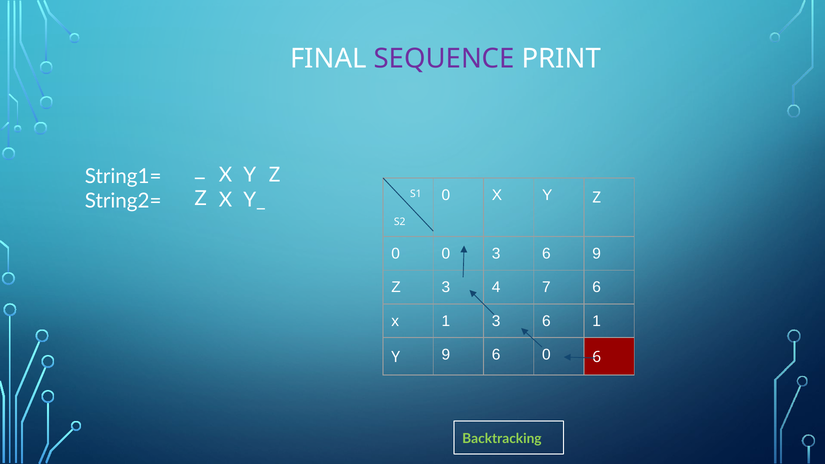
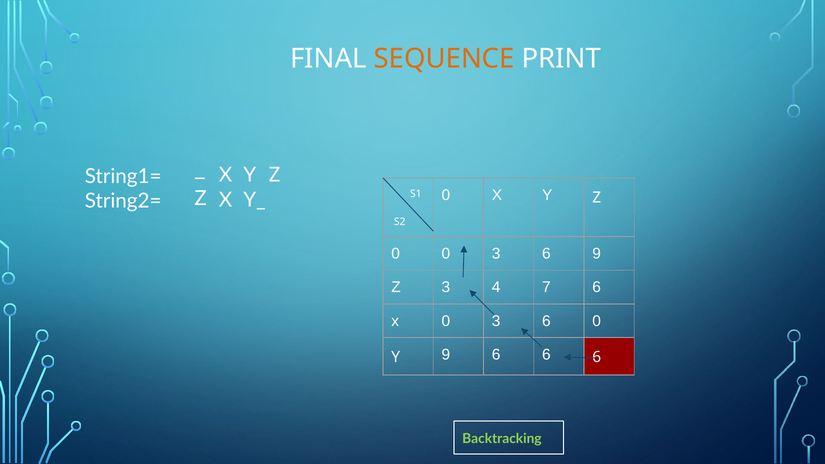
SEQUENCE colour: purple -> orange (444, 58)
x 1: 1 -> 0 (446, 321)
6 1: 1 -> 0 (597, 321)
9 6 0: 0 -> 6 (546, 355)
